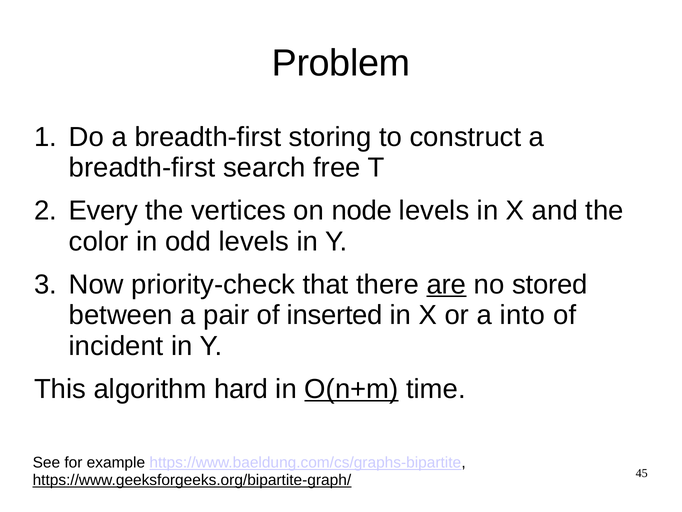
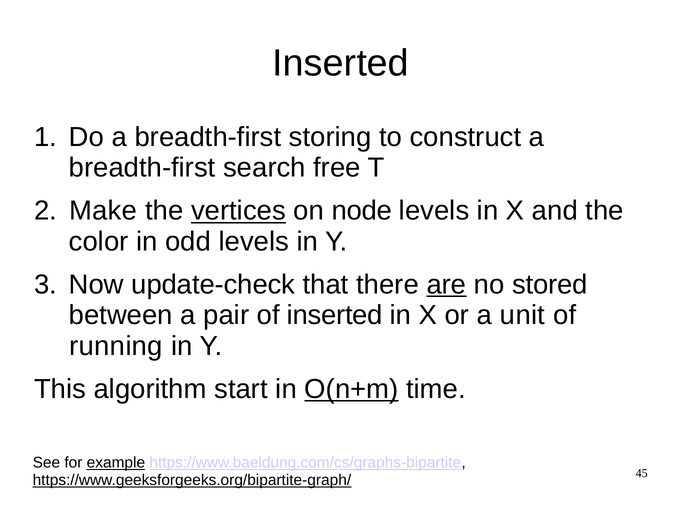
Problem: Problem -> Inserted (341, 63)
Every: Every -> Make (103, 211)
vertices underline: none -> present (238, 211)
priority-check: priority-check -> update-check (213, 284)
into: into -> unit (523, 315)
incident: incident -> running (116, 346)
hard: hard -> start (241, 389)
example underline: none -> present (116, 462)
